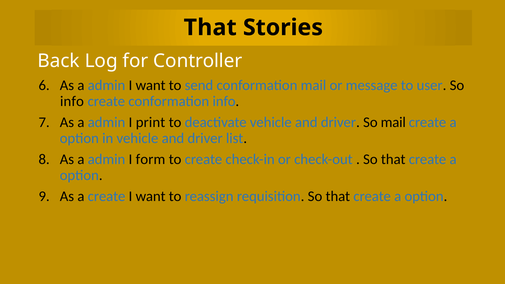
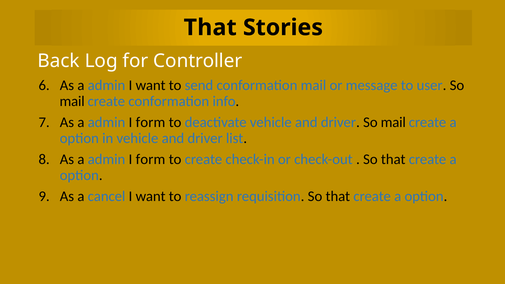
info: info -> mail (72, 101)
print: print -> form (150, 122)
a create: create -> cancel (107, 196)
